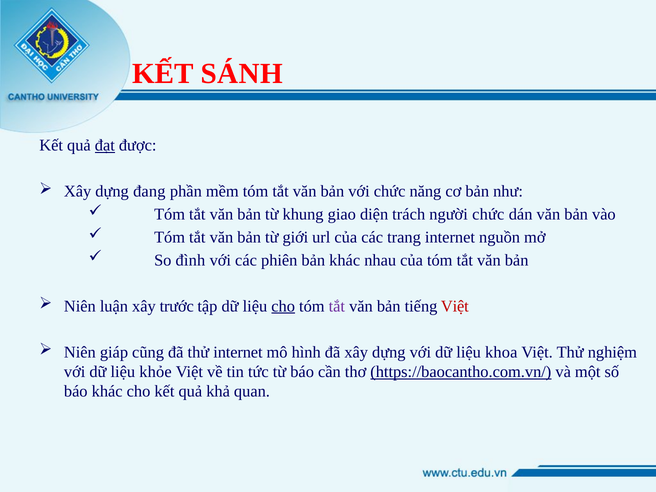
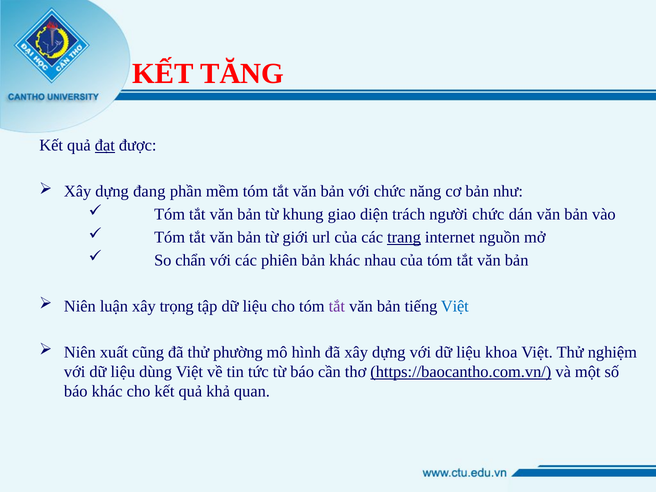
SÁNH: SÁNH -> TĂNG (242, 74)
trang underline: none -> present (404, 237)
đình: đình -> chẩn (191, 260)
trước: trước -> trọng (177, 306)
cho underline: present -> none (283, 306)
Việt colour: red -> blue (455, 306)
giáp: giáp -> xuất (114, 352)
thử internet: internet -> phường (238, 352)
khỏe: khỏe -> dùng (156, 372)
